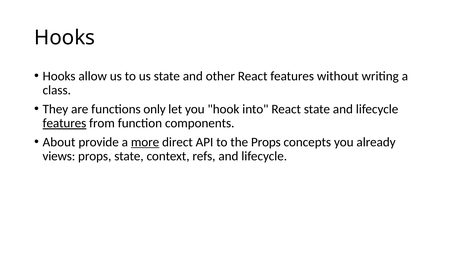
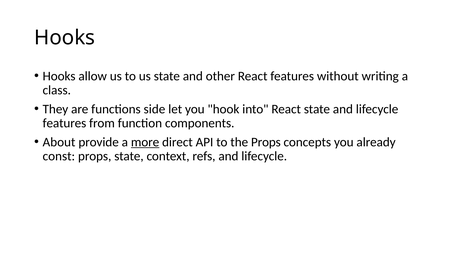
only: only -> side (154, 109)
features underline: present -> none (64, 123)
views: views -> const (59, 156)
